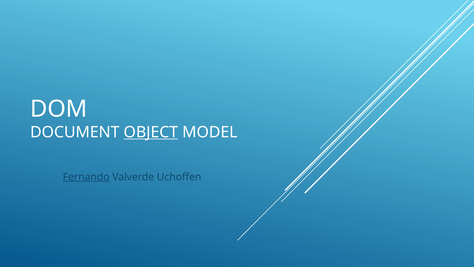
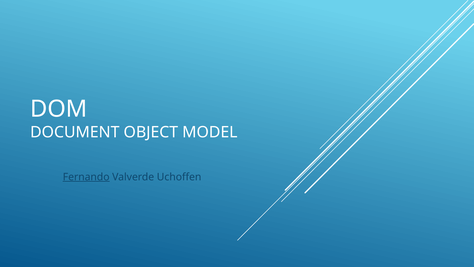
OBJECT underline: present -> none (151, 132)
